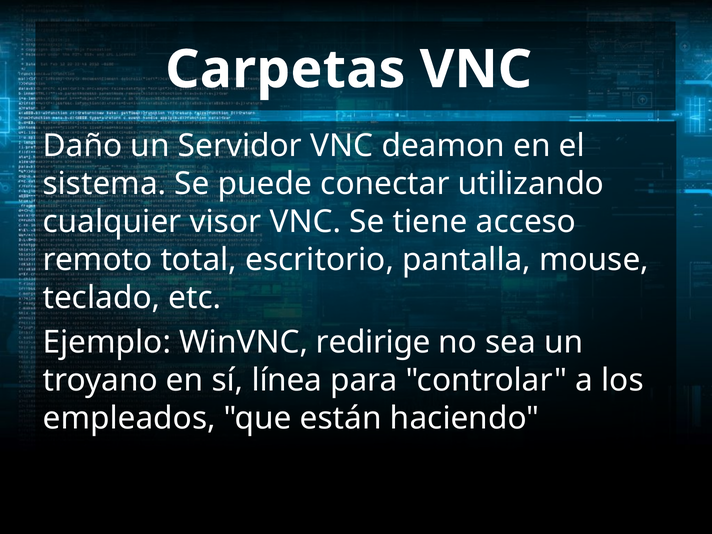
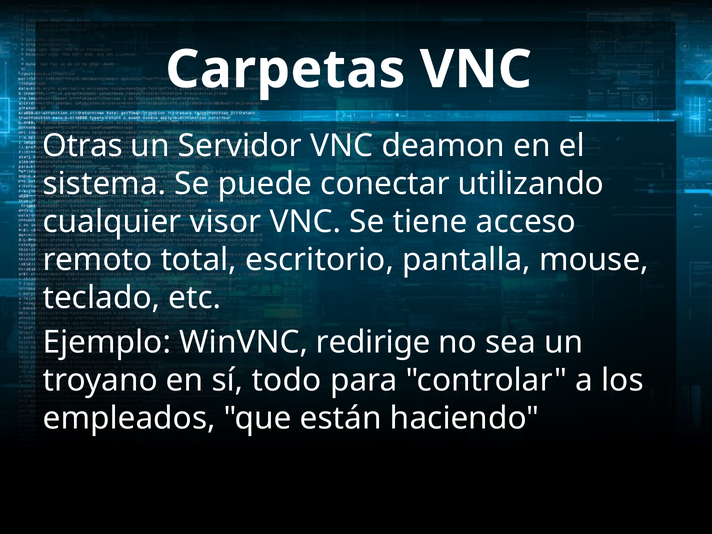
Daño: Daño -> Otras (83, 146)
línea: línea -> todo (287, 380)
